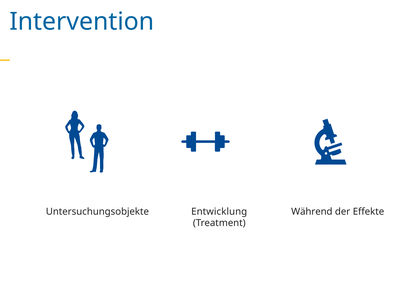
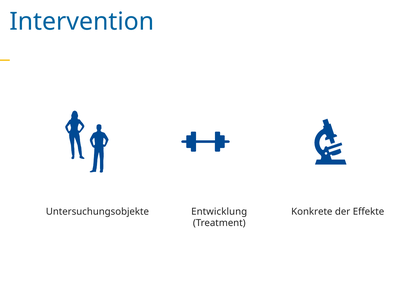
Während: Während -> Konkrete (312, 212)
